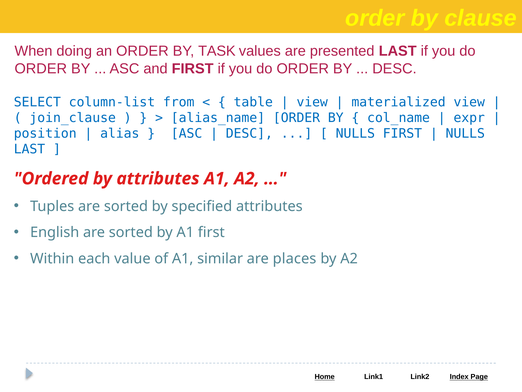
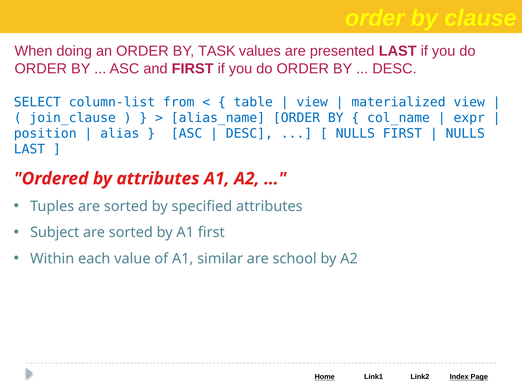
English: English -> Subject (55, 232)
places: places -> school (295, 258)
